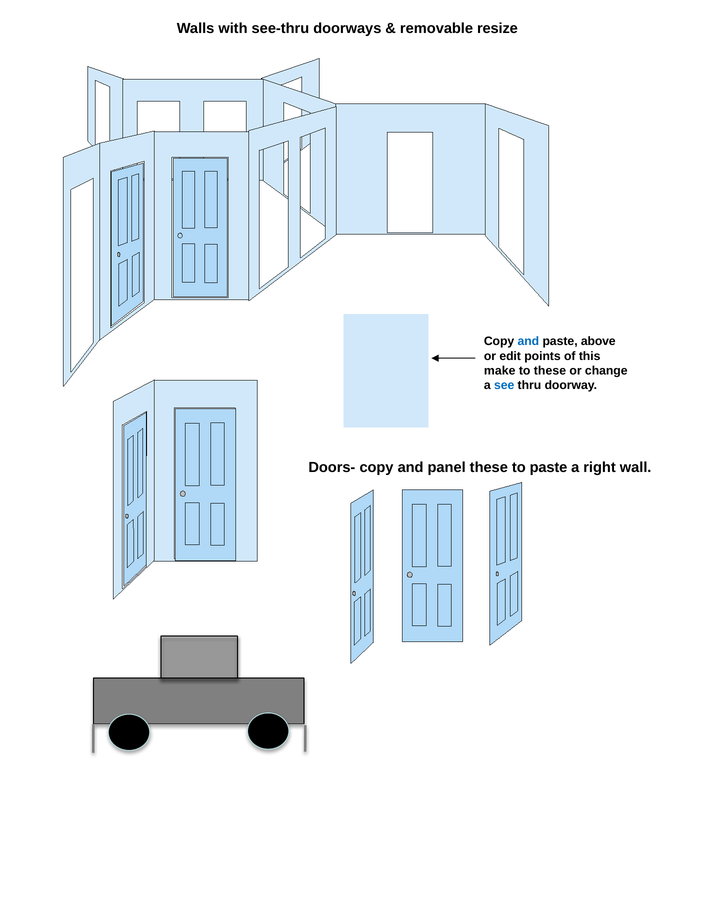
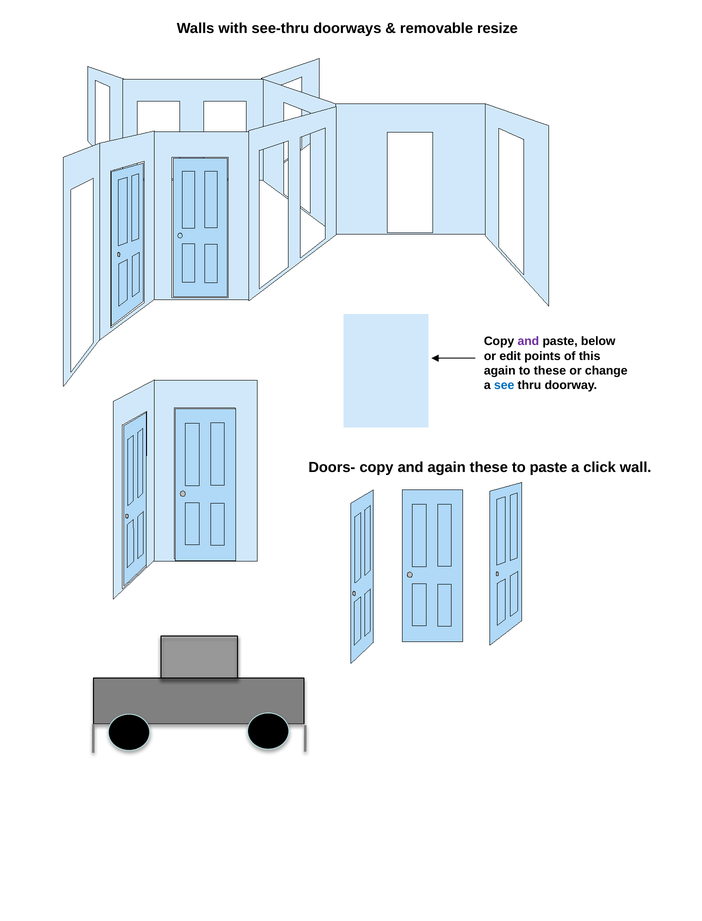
and colour: blue -> purple (528, 342)
above: above -> below (598, 342)
make: make -> again (500, 371)
and panel: panel -> again (447, 467)
right: right -> click (600, 467)
